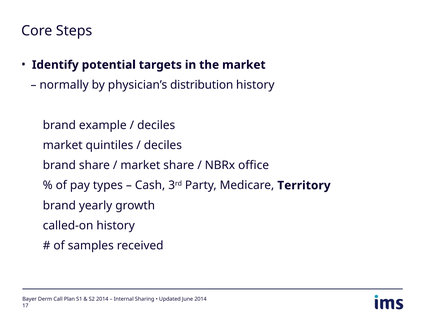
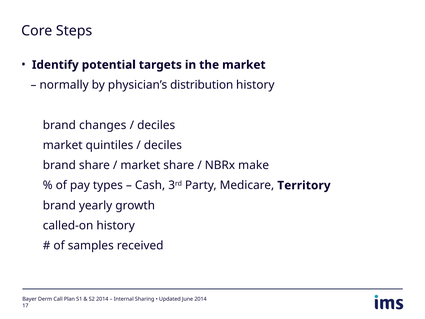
example: example -> changes (103, 125)
office: office -> make (254, 165)
